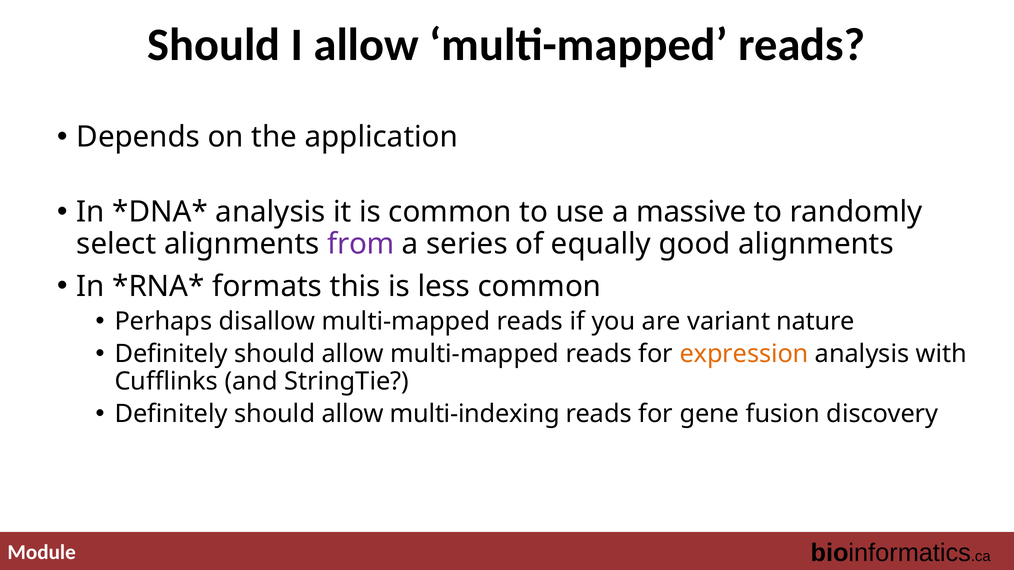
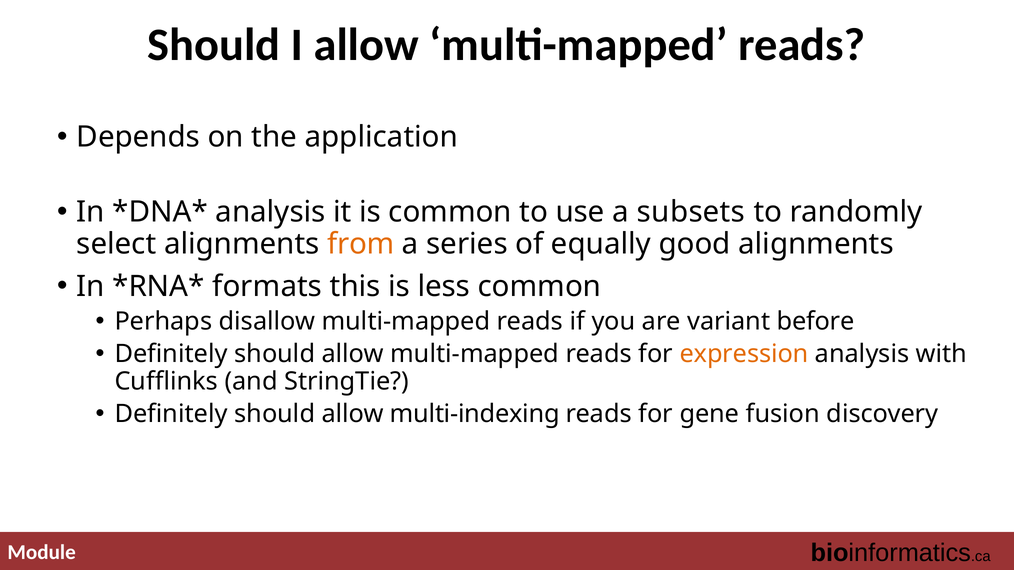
massive: massive -> subsets (691, 212)
from colour: purple -> orange (361, 244)
nature: nature -> before (816, 321)
